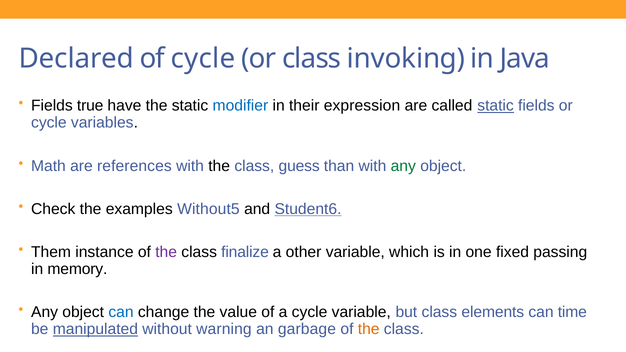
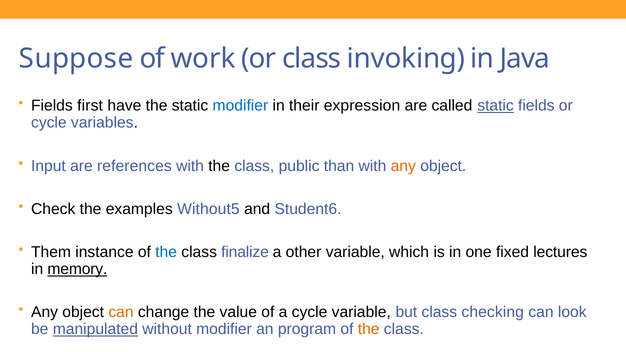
Declared: Declared -> Suppose (76, 59)
of cycle: cycle -> work (203, 59)
true: true -> first (90, 106)
Math: Math -> Input (48, 166)
guess: guess -> public (299, 166)
any colour: green -> orange (403, 166)
Student6 underline: present -> none (308, 209)
the colour: purple -> blue (166, 252)
passing: passing -> lectures (560, 252)
memory underline: none -> present (77, 269)
can colour: blue -> orange (121, 312)
elements: elements -> checking (493, 312)
time: time -> look (572, 312)
without warning: warning -> modifier (224, 329)
garbage: garbage -> program (307, 329)
